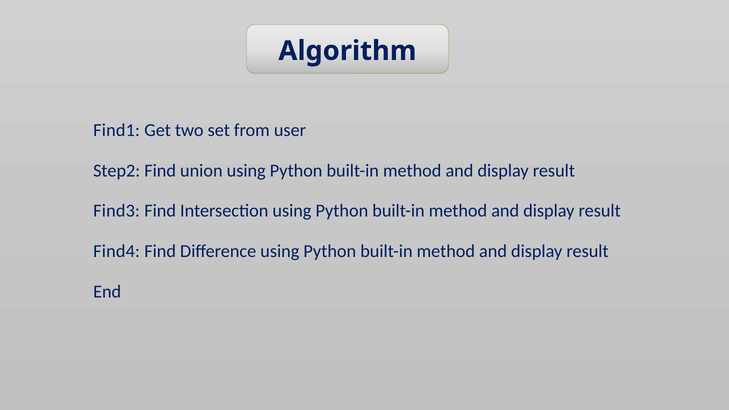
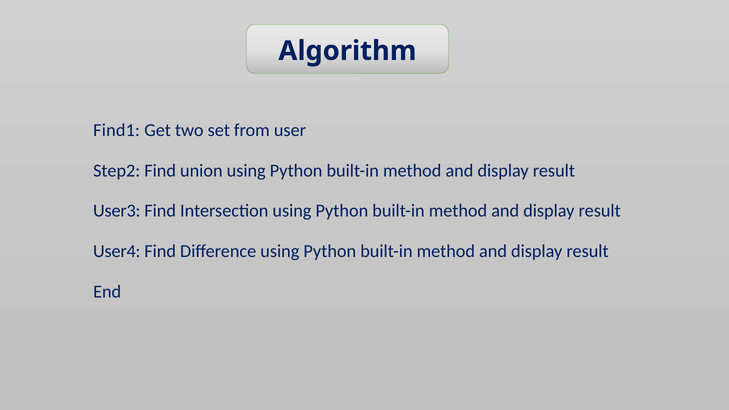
Find3: Find3 -> User3 (117, 211)
Find4: Find4 -> User4 (117, 251)
